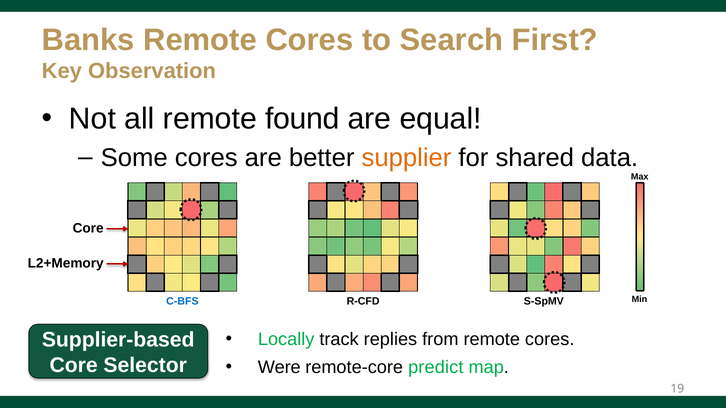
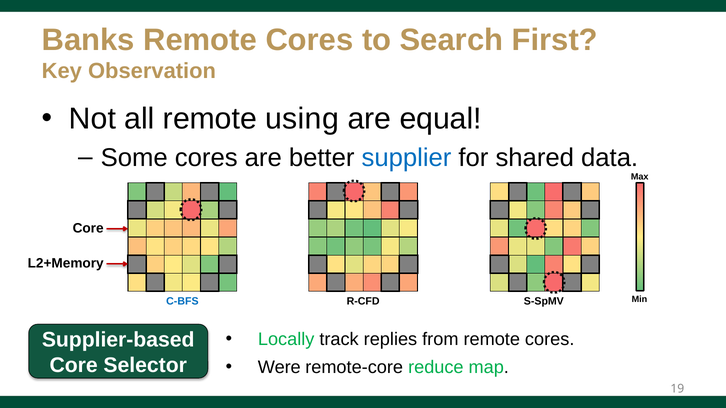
found: found -> using (302, 119)
supplier colour: orange -> blue (406, 158)
predict: predict -> reduce (436, 368)
